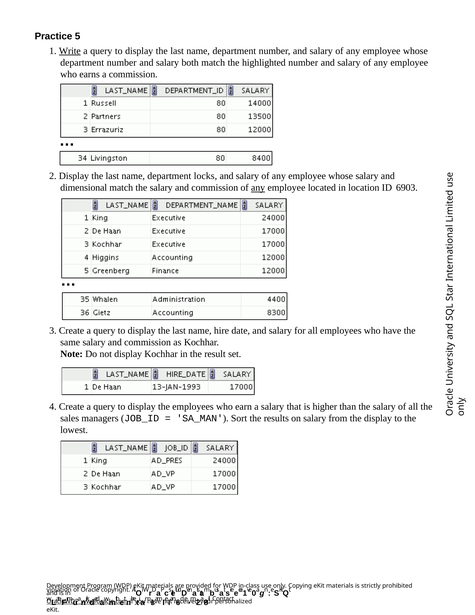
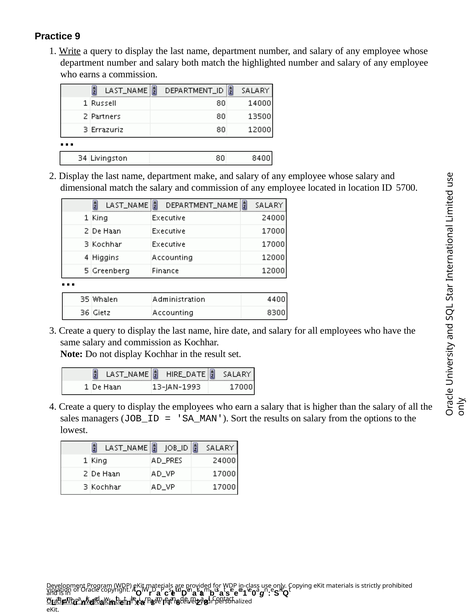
5: 5 -> 9 (78, 36)
locks: locks -> make (206, 176)
any underline: present -> none (258, 188)
6903: 6903 -> 5700 (407, 188)
the display: display -> options (378, 418)
